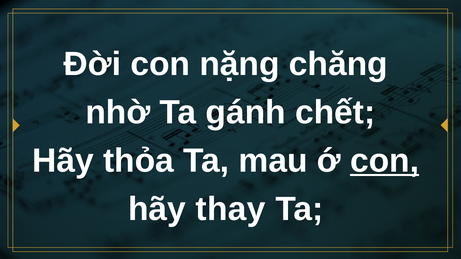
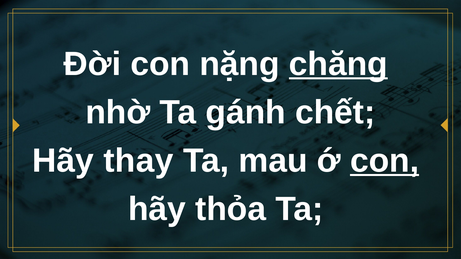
chăng underline: none -> present (338, 64)
thỏa: thỏa -> thay (138, 161)
thay: thay -> thỏa (231, 209)
